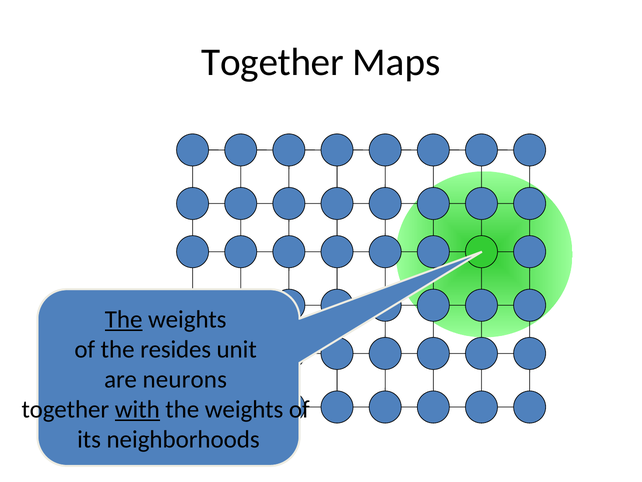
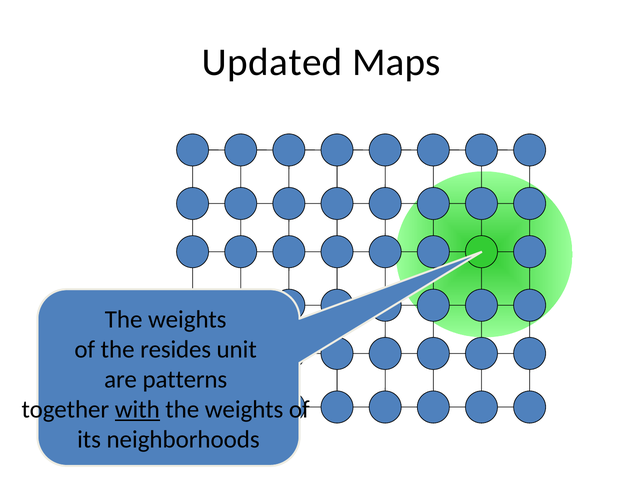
Together: Together -> Updated (272, 62)
The underline: present -> none (124, 319)
neurons: neurons -> patterns (185, 379)
